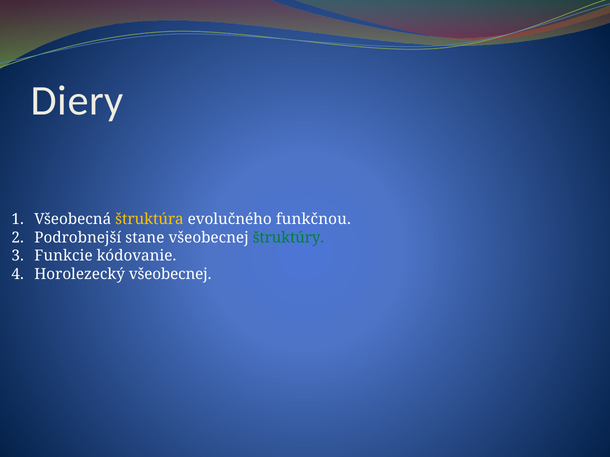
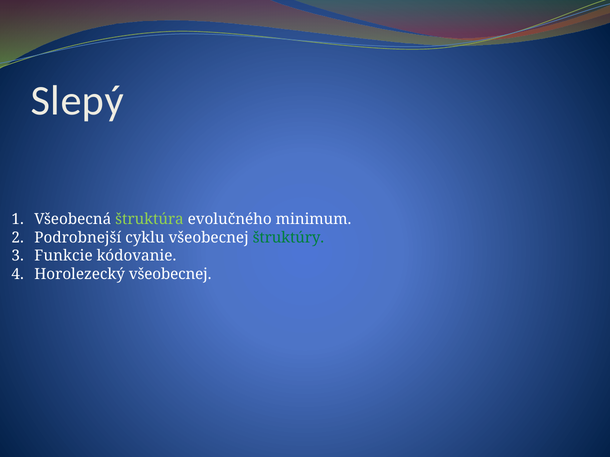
Diery: Diery -> Slepý (77, 101)
štruktúra colour: yellow -> light green (149, 220)
funkčnou: funkčnou -> minimum (314, 220)
stane: stane -> cyklu (145, 238)
